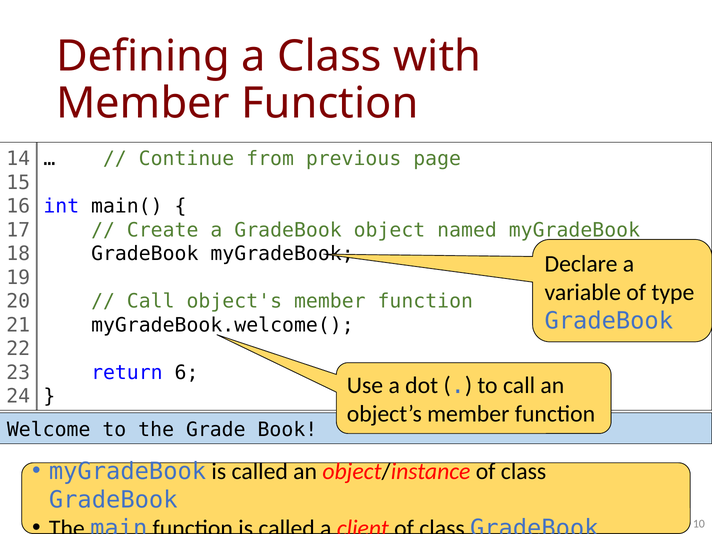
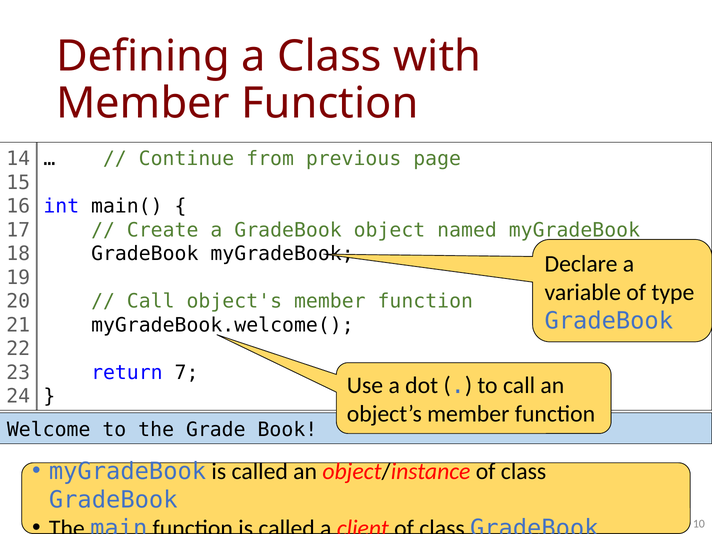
6: 6 -> 7 (187, 373)
